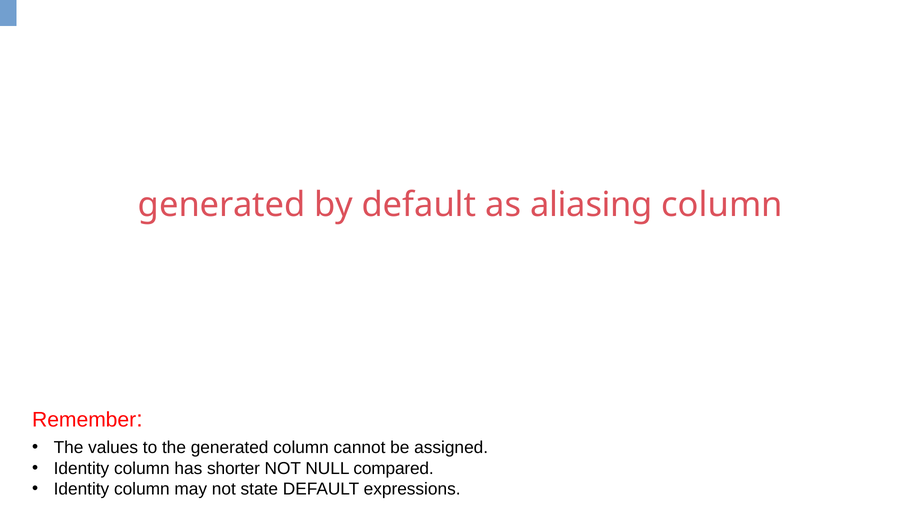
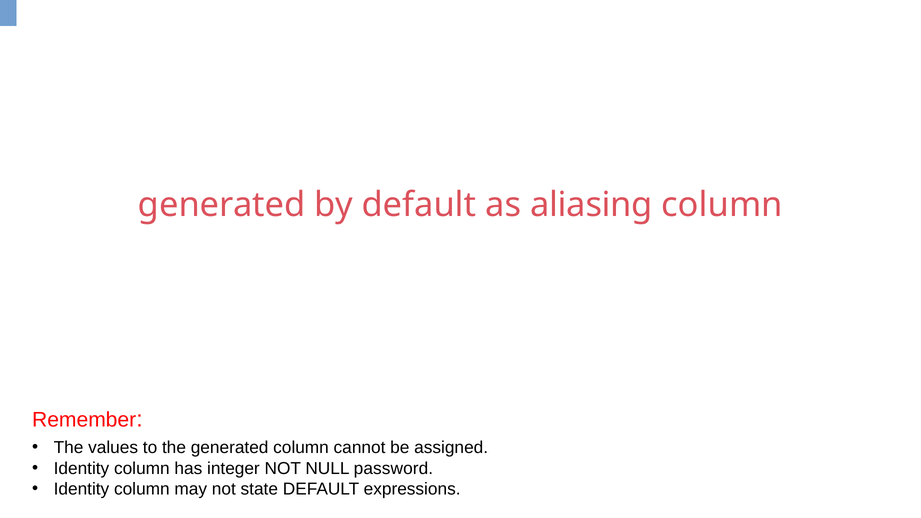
shorter: shorter -> integer (233, 468)
compared: compared -> password (393, 468)
